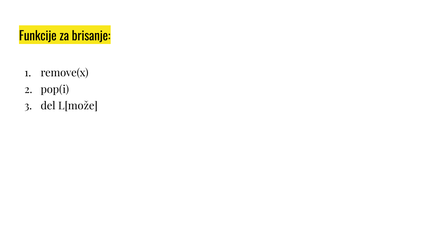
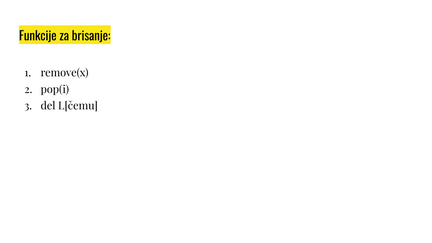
L[može: L[može -> L[čemu (78, 106)
